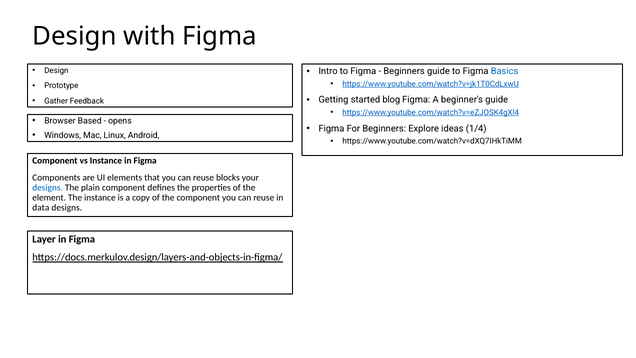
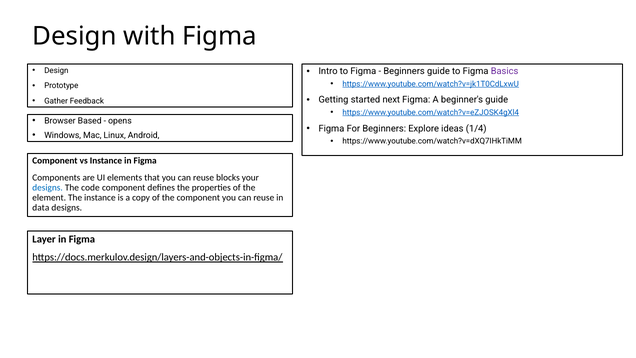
Basics colour: blue -> purple (505, 71)
blog: blog -> next (391, 100)
plain: plain -> code (90, 187)
